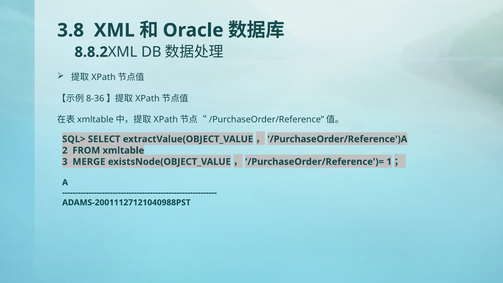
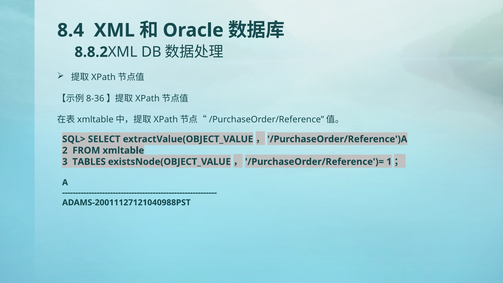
3.8: 3.8 -> 8.4 (71, 30)
MERGE: MERGE -> TABLES (89, 162)
